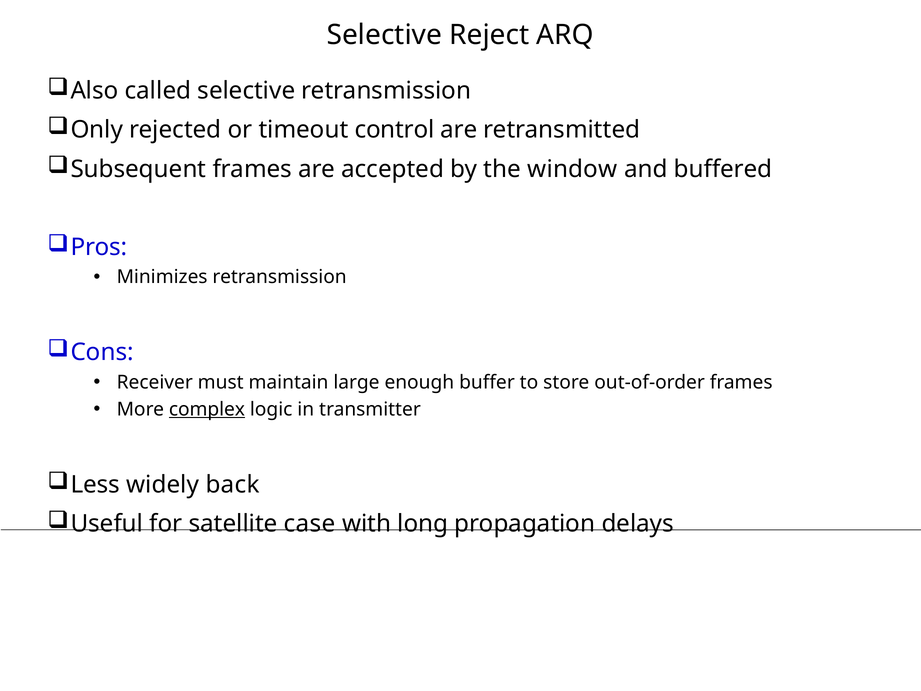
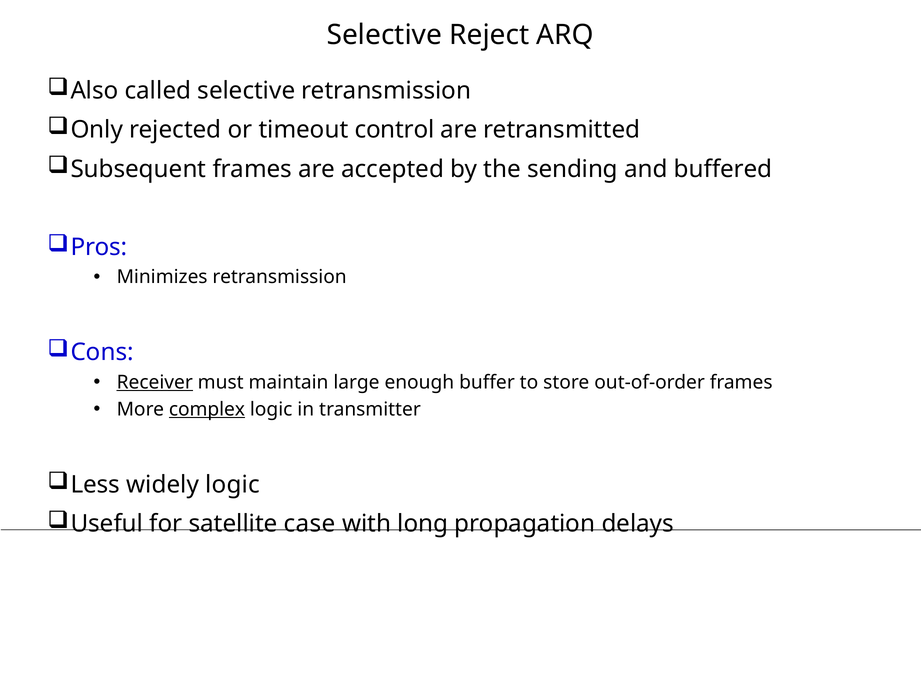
window: window -> sending (573, 169)
Receiver underline: none -> present (155, 382)
widely back: back -> logic (233, 485)
